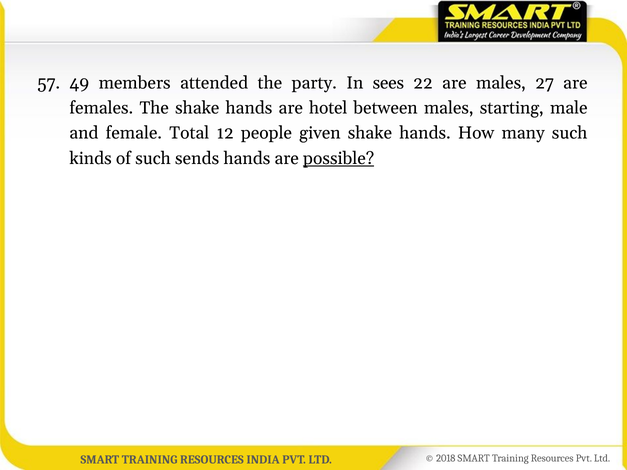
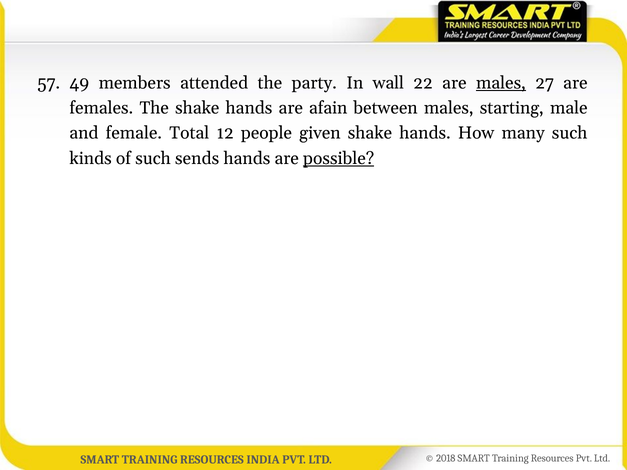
sees: sees -> wall (388, 83)
males underline: none -> present (501, 83)
hotel: hotel -> afain (328, 108)
